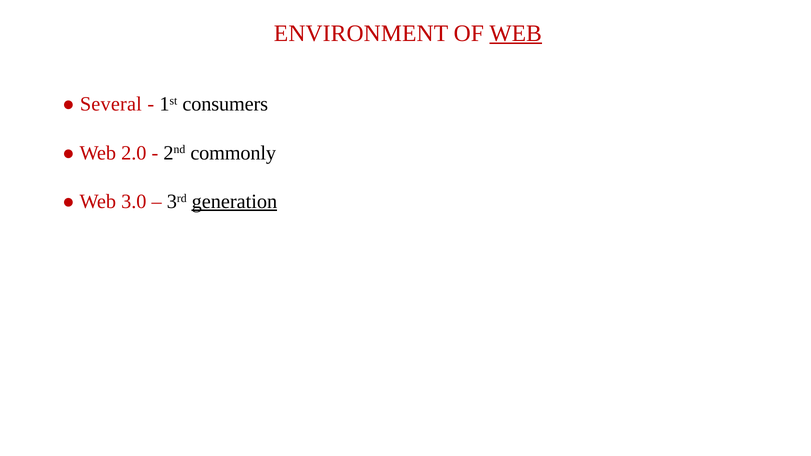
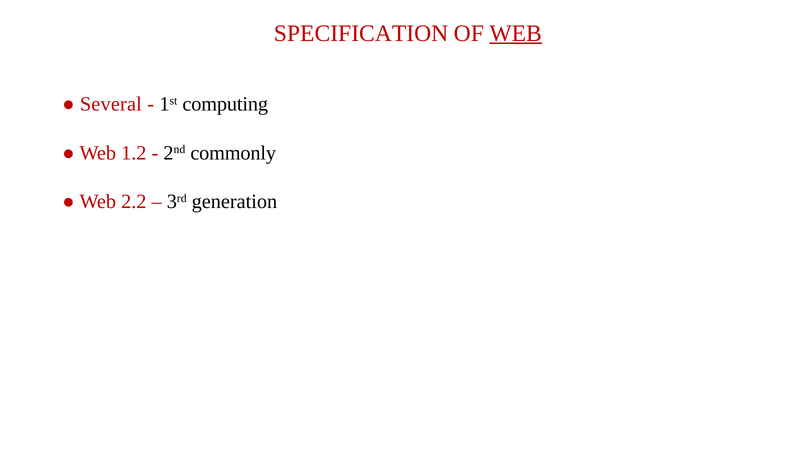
ENVIRONMENT: ENVIRONMENT -> SPECIFICATION (361, 33)
consumers: consumers -> computing (225, 104)
2.0: 2.0 -> 1.2 (134, 153)
3.0: 3.0 -> 2.2 (134, 202)
generation underline: present -> none (234, 202)
